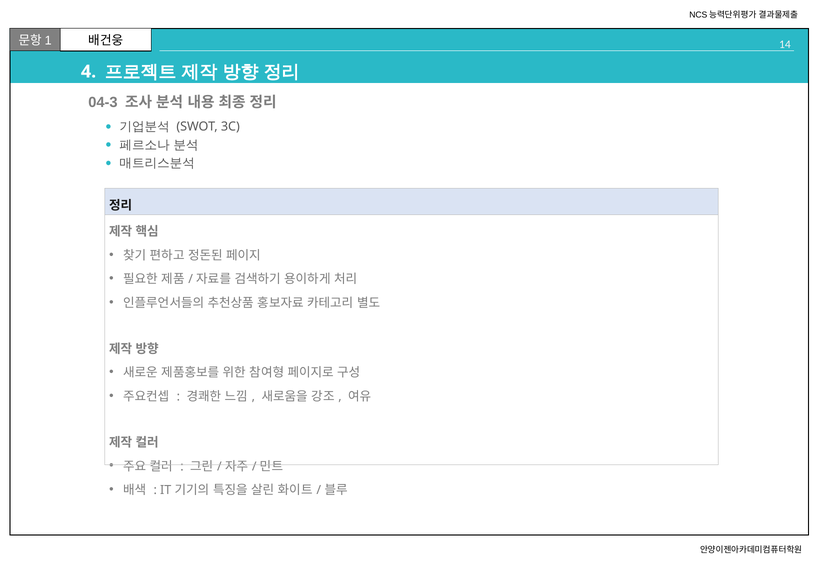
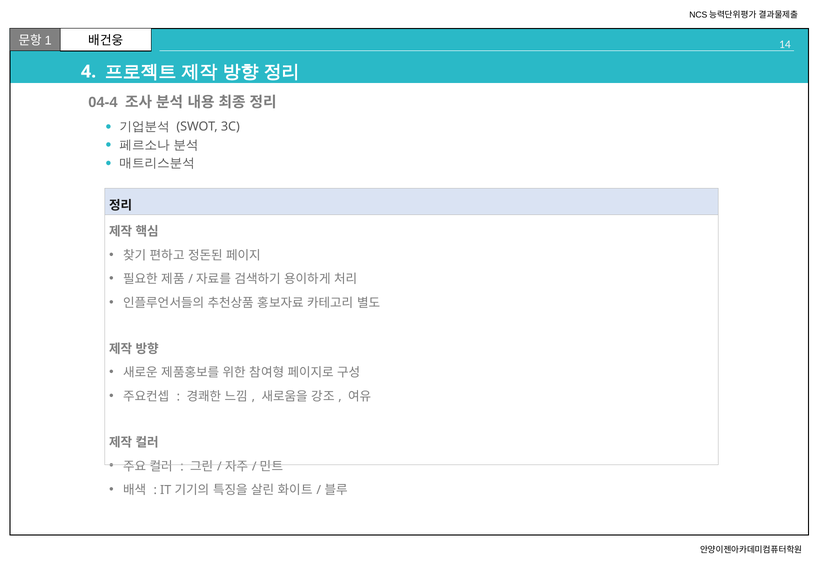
04-3: 04-3 -> 04-4 (103, 102)
